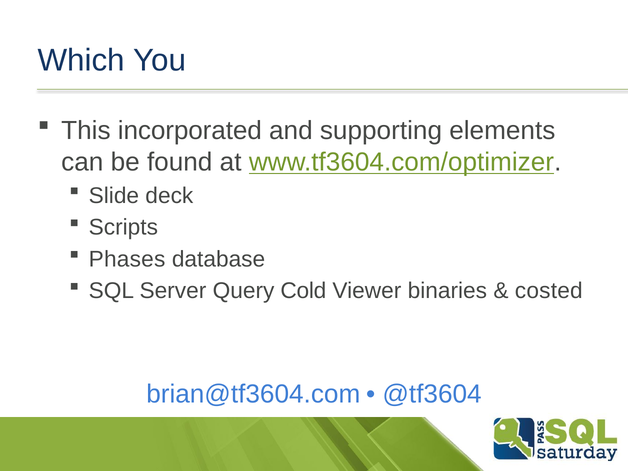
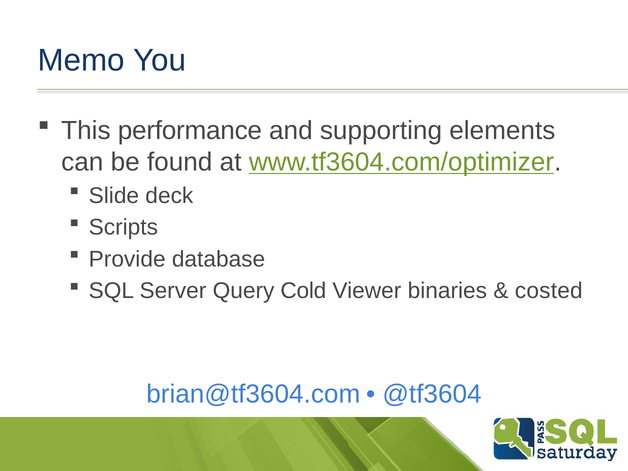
Which: Which -> Memo (81, 60)
incorporated: incorporated -> performance (190, 131)
Phases: Phases -> Provide (127, 259)
